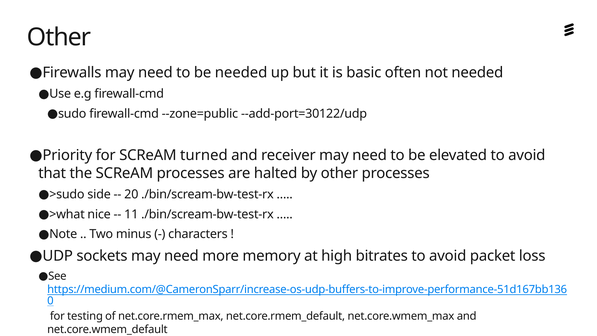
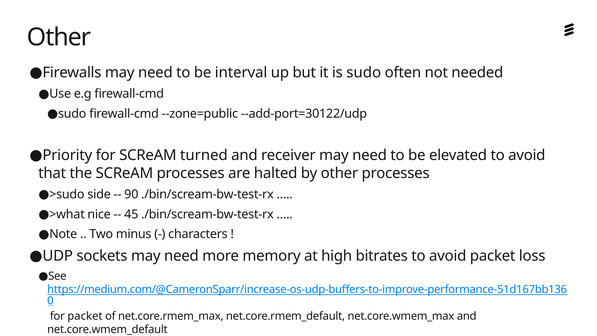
be needed: needed -> interval (241, 73)
is basic: basic -> sudo (364, 73)
20: 20 -> 90 (131, 194)
11: 11 -> 45 (131, 214)
for testing: testing -> packet (85, 316)
